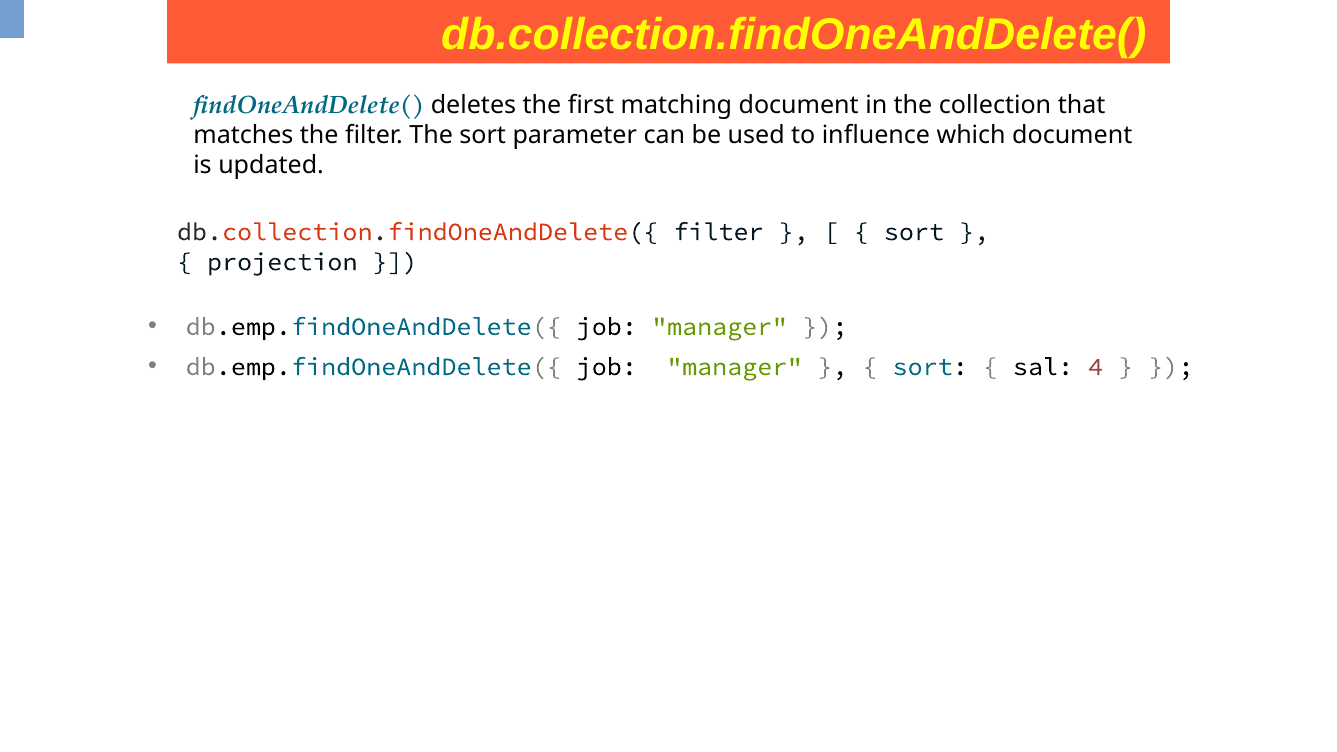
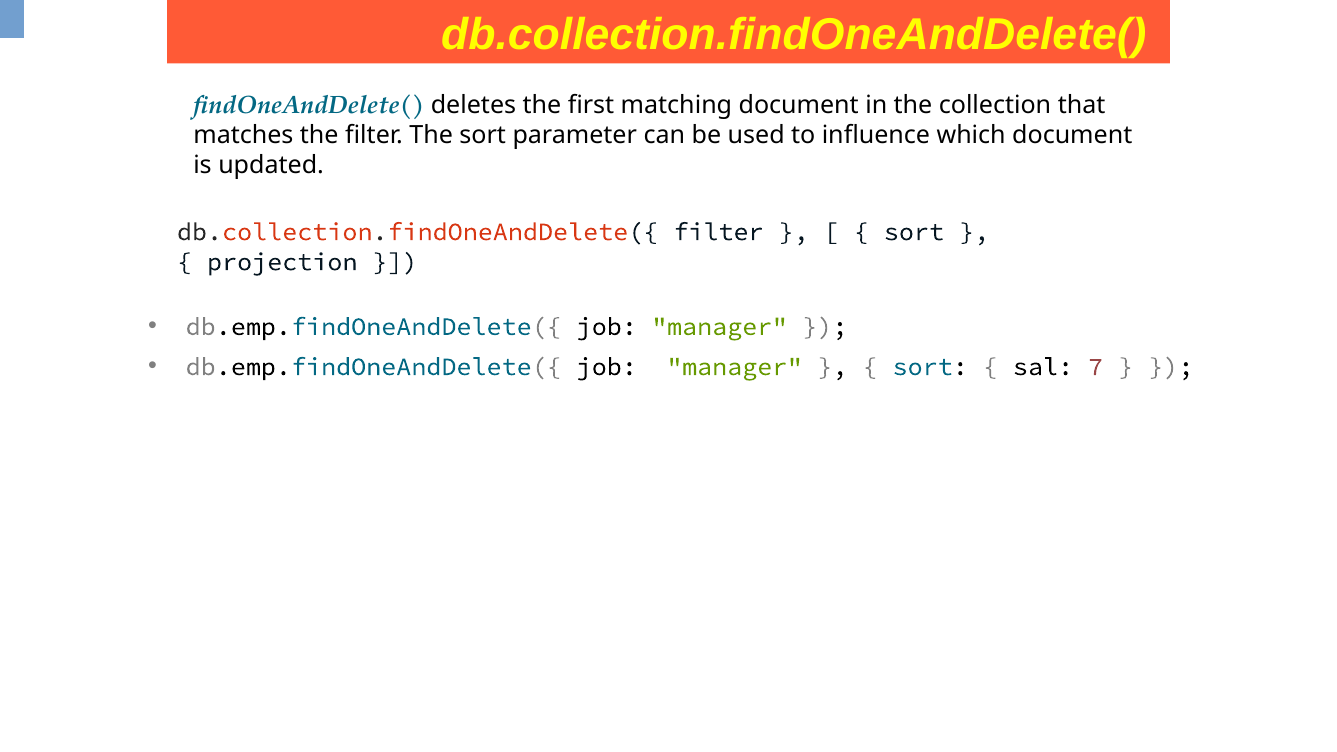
4: 4 -> 7 (1096, 367)
